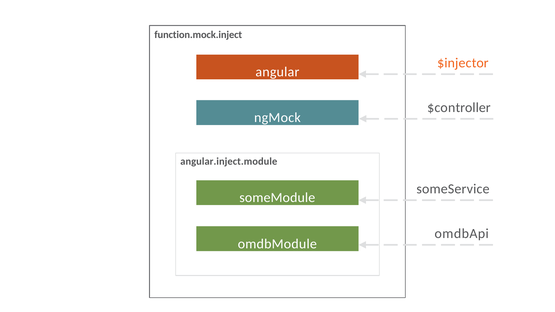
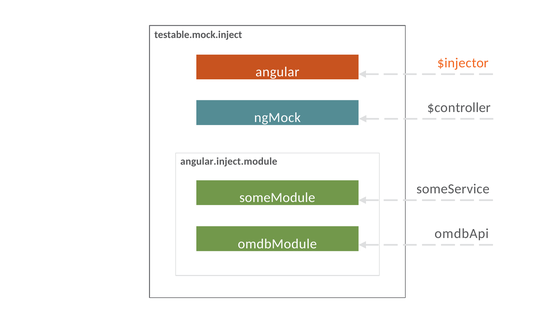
function.mock.inject: function.mock.inject -> testable.mock.inject (198, 35)
